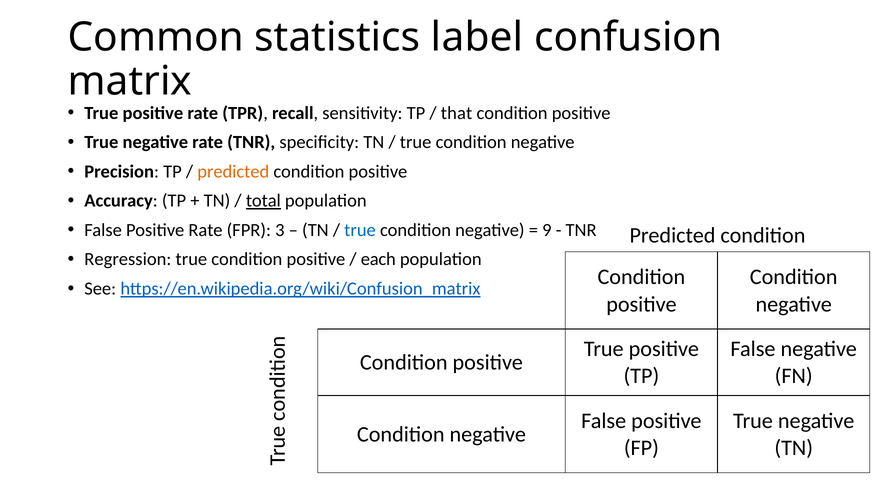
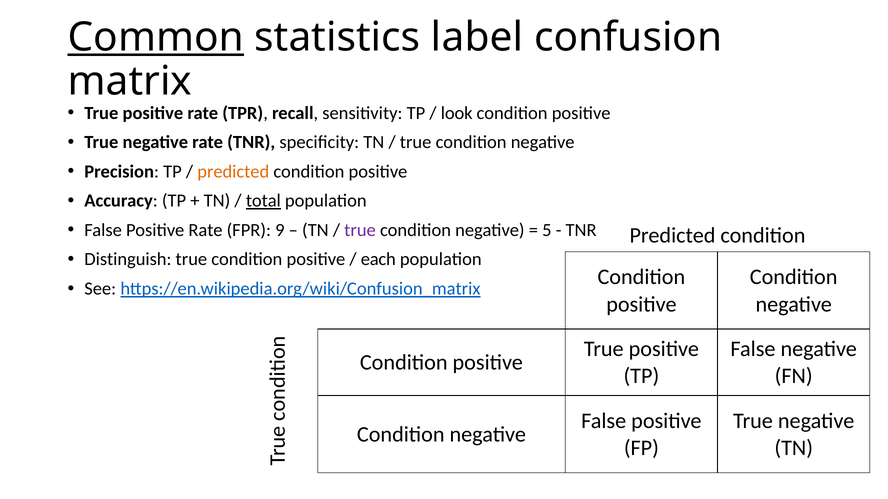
Common underline: none -> present (156, 37)
that: that -> look (457, 113)
3: 3 -> 9 (280, 230)
true colour: blue -> purple (360, 230)
9: 9 -> 5 (547, 230)
Regression: Regression -> Distinguish (128, 260)
